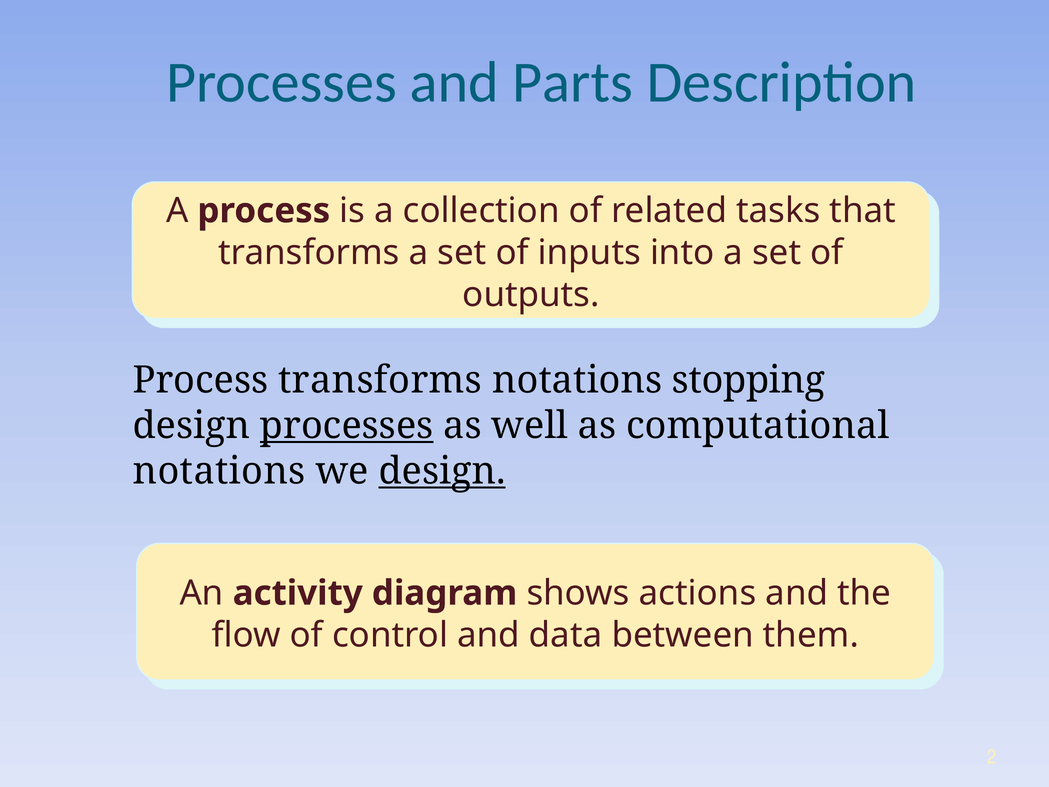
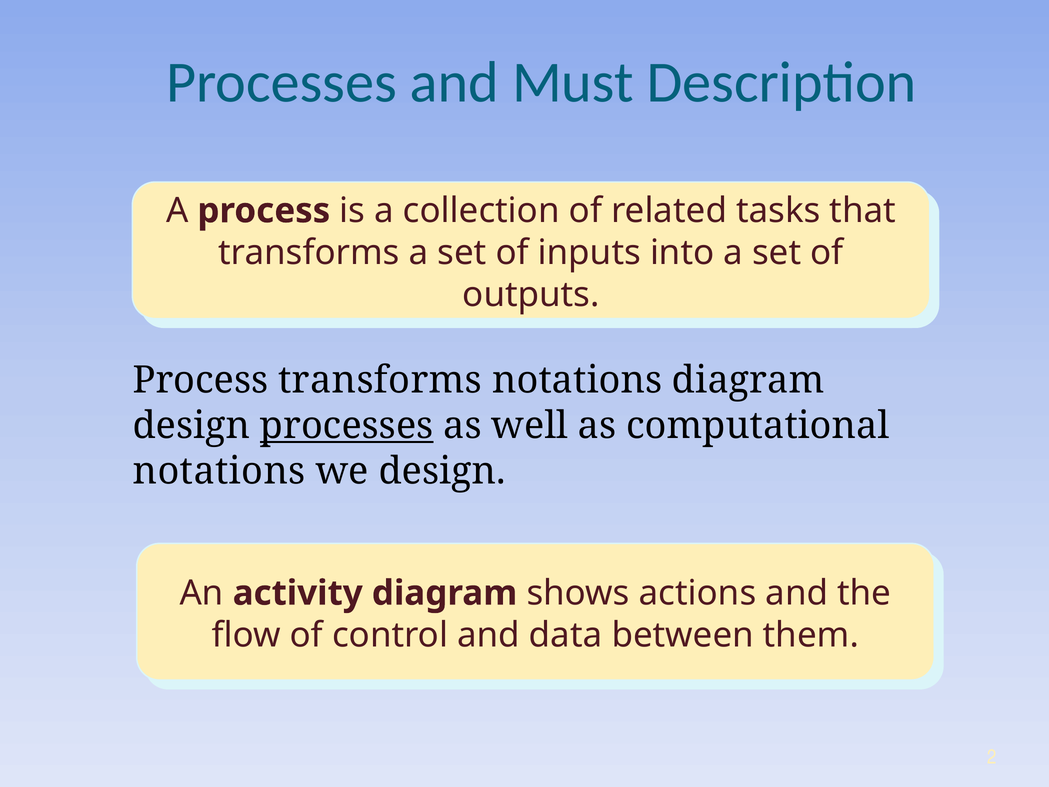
Parts: Parts -> Must (573, 83)
notations stopping: stopping -> diagram (748, 380)
design underline: present -> none (442, 471)
